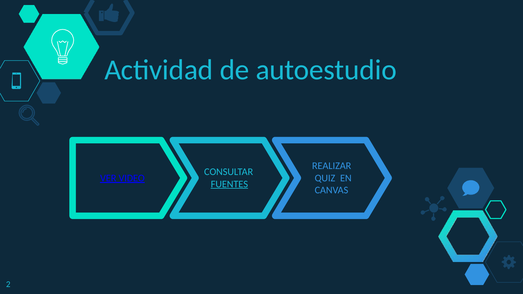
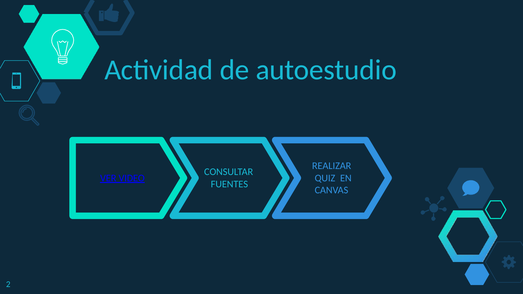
FUENTES underline: present -> none (229, 184)
